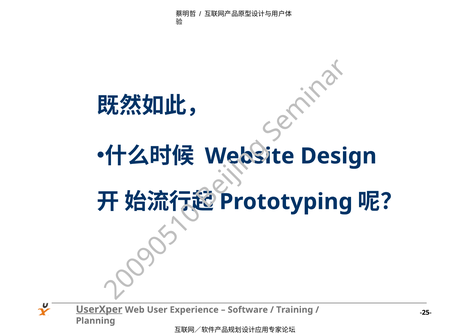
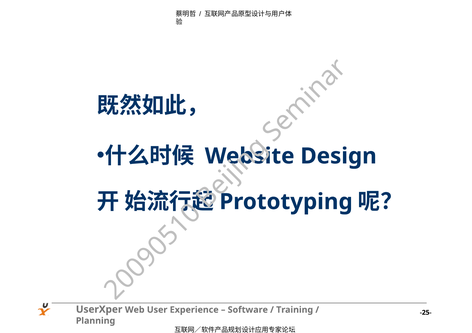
UserXper underline: present -> none (99, 310)
